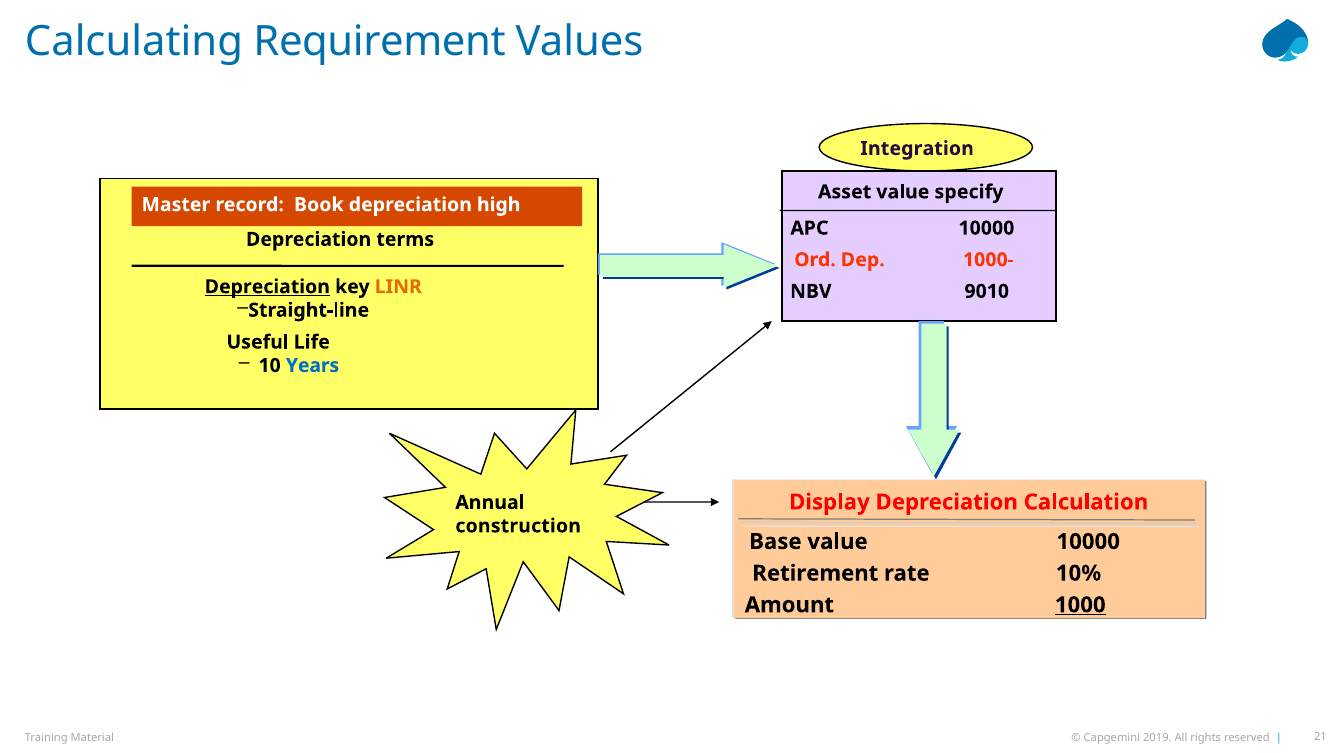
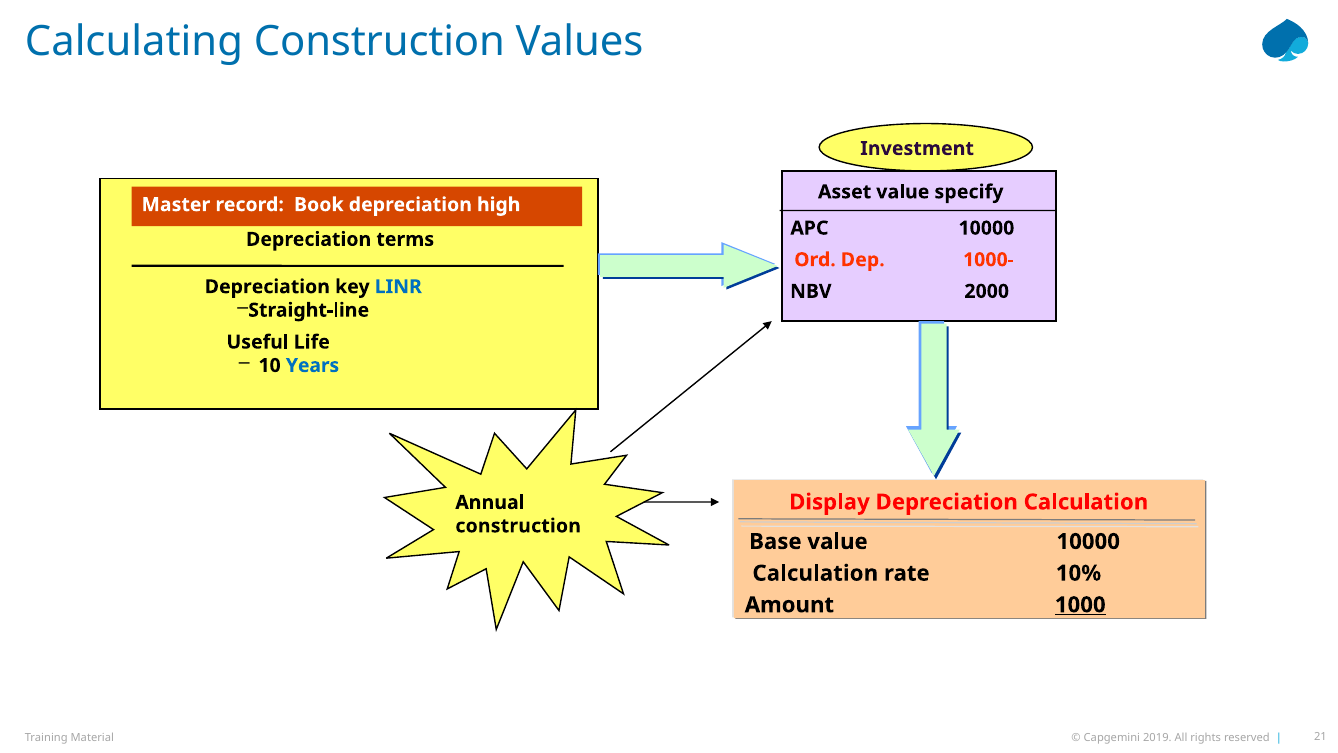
Calculating Requirement: Requirement -> Construction (379, 42)
Integration: Integration -> Investment (917, 148)
Depreciation underline: present -> none (267, 287)
LINR colour: orange -> blue (398, 287)
9010: 9010 -> 2000 (987, 291)
Retirement: Retirement -> Calculation (815, 573)
